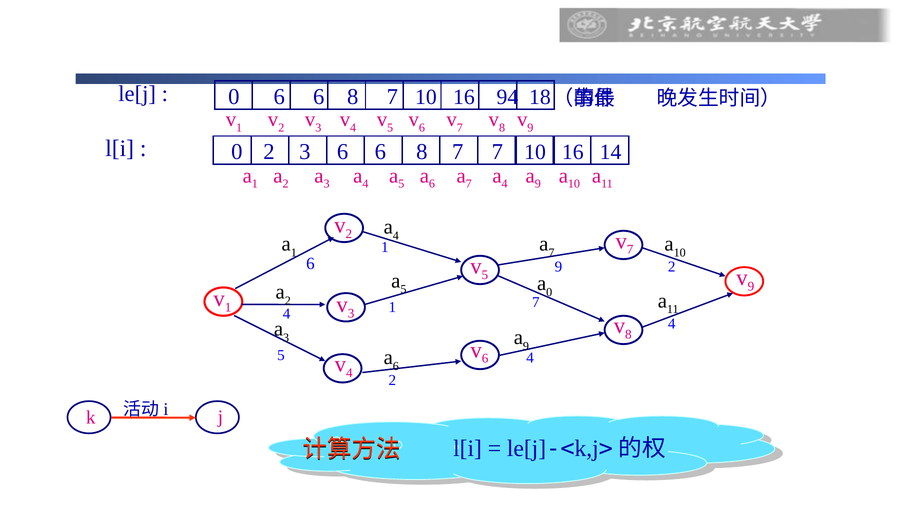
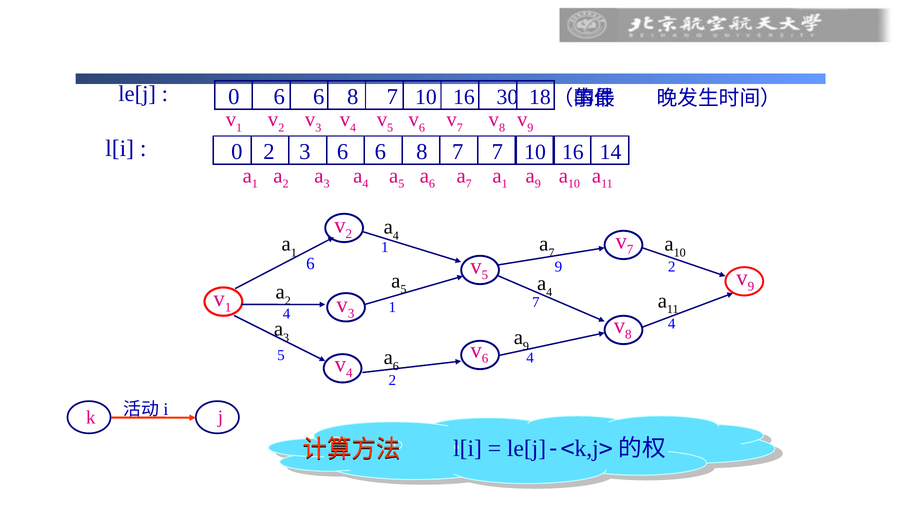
94: 94 -> 30 (507, 97)
4: 4 -> 1 (505, 184)
0: 0 -> 4 (549, 292)
